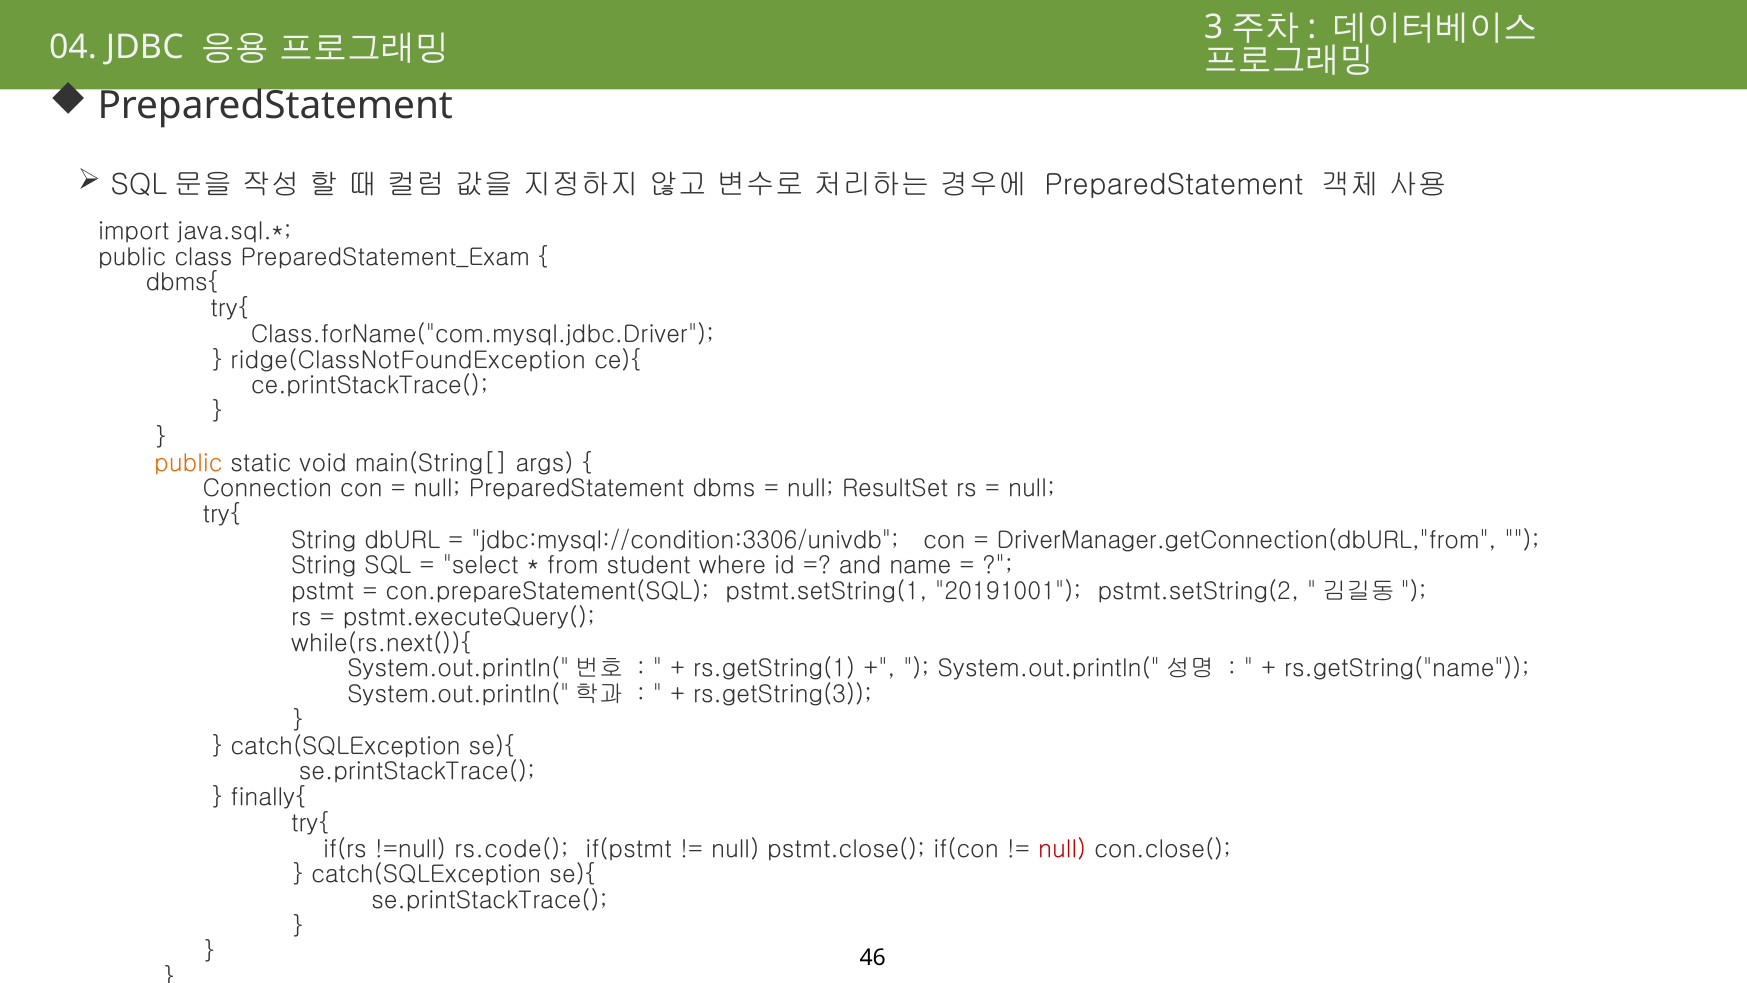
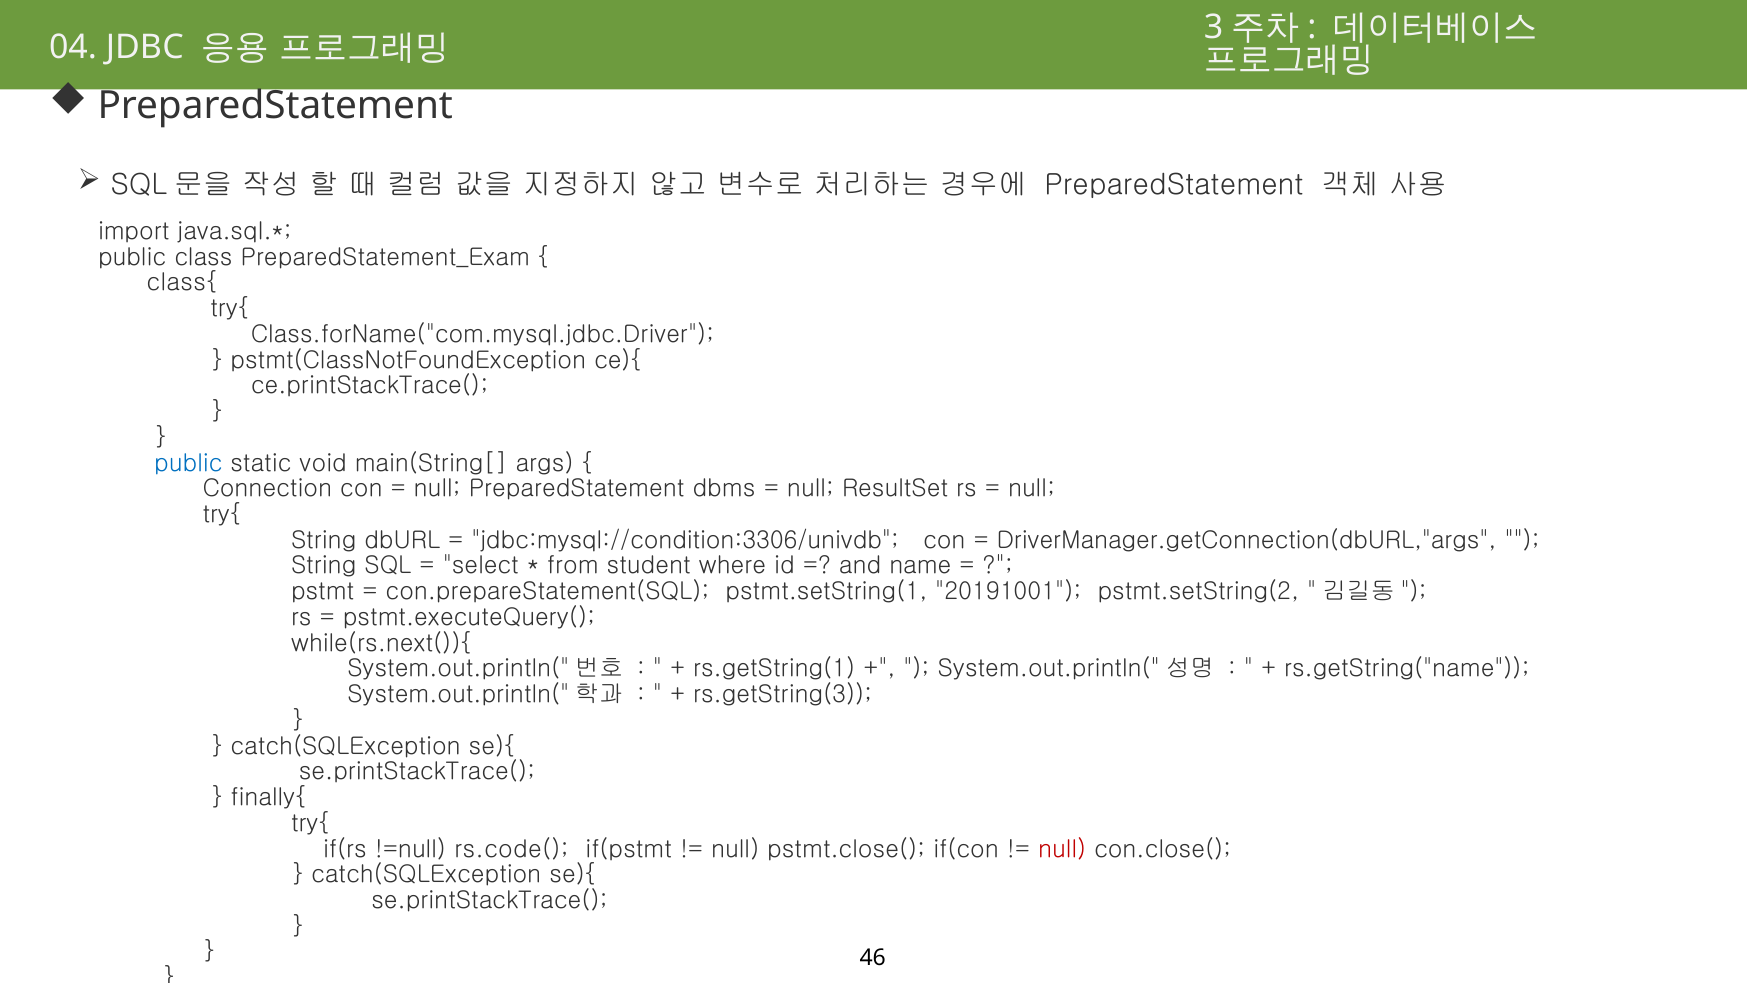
dbms{: dbms{ -> class{ (182, 283)
ridge(ClassNotFoundException: ridge(ClassNotFoundException -> pstmt(ClassNotFoundException (408, 360)
public colour: orange -> blue (188, 463)
DriverManager.getConnection(dbURL,"from: DriverManager.getConnection(dbURL,"from -> DriverManager.getConnection(dbURL,"args (1247, 540)
